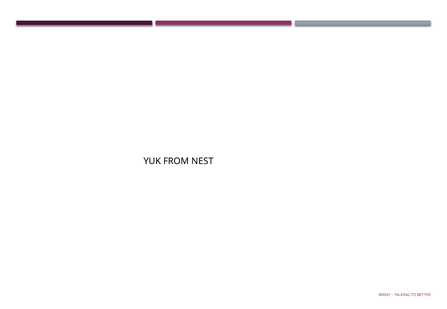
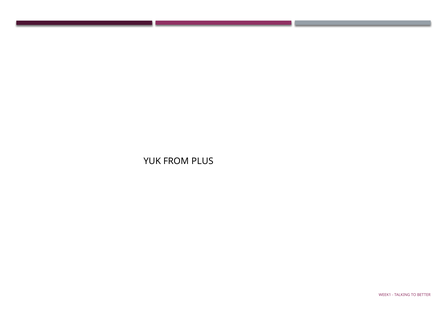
NEST: NEST -> PLUS (202, 161)
